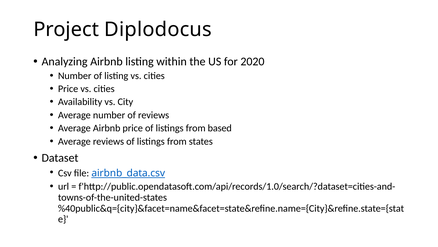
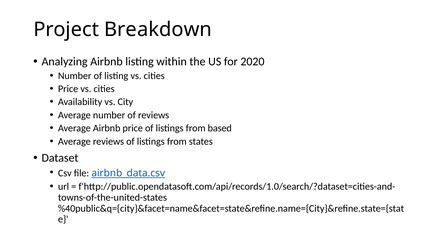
Diplodocus: Diplodocus -> Breakdown (158, 29)
